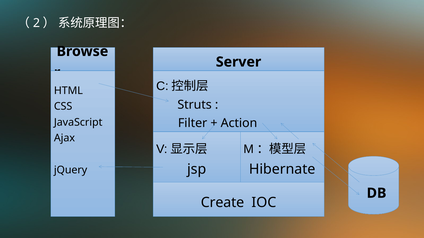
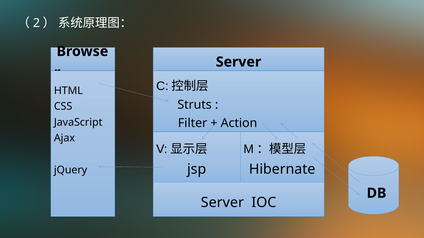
Create: Create -> Server (222, 203)
